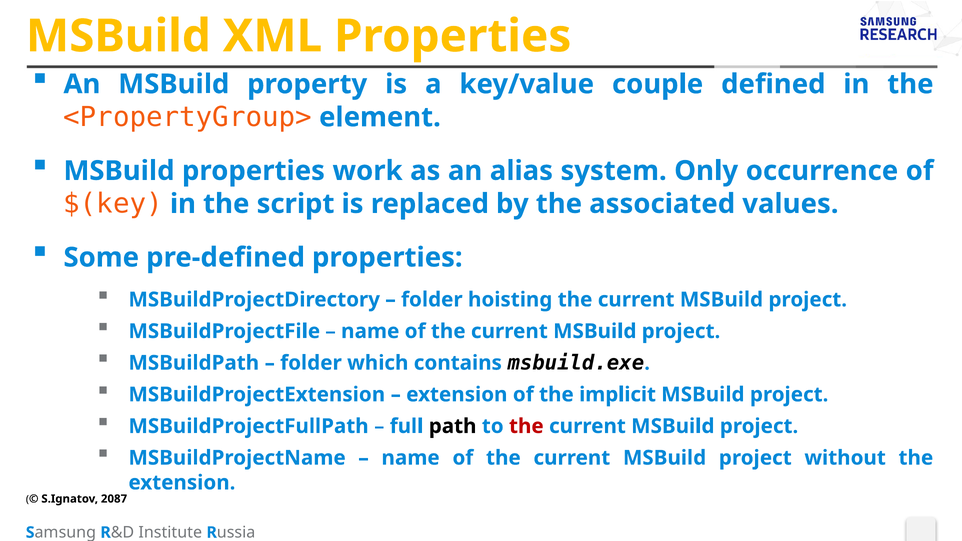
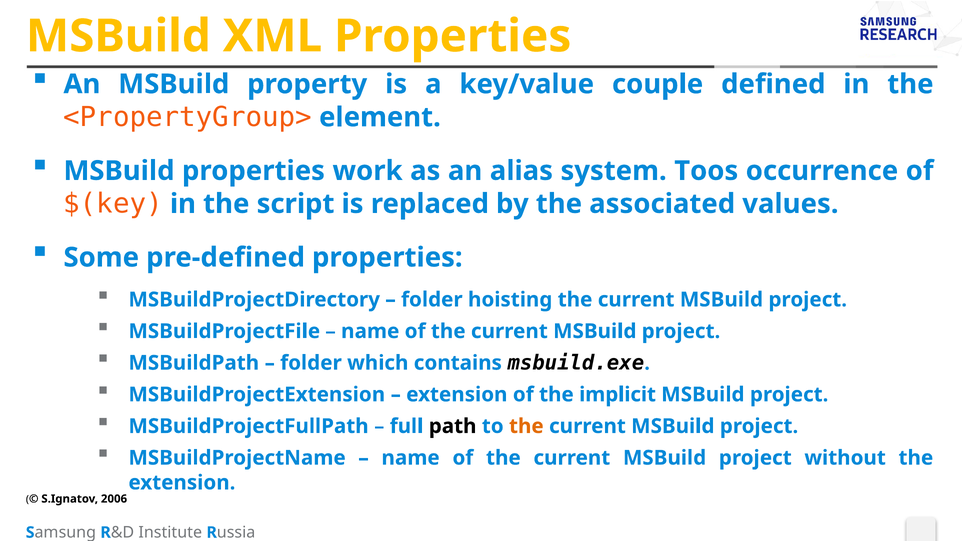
Only: Only -> Toos (706, 171)
the colour: red -> orange (526, 426)
2087: 2087 -> 2006 (114, 499)
